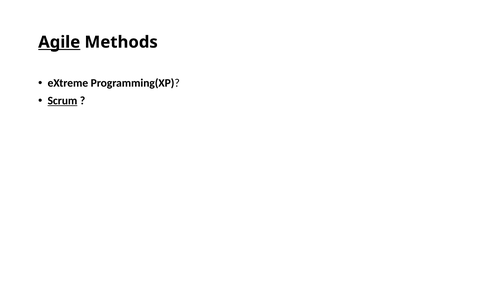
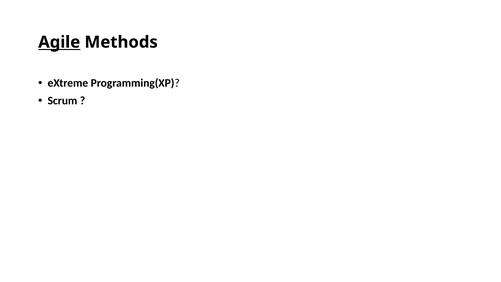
Scrum underline: present -> none (62, 101)
